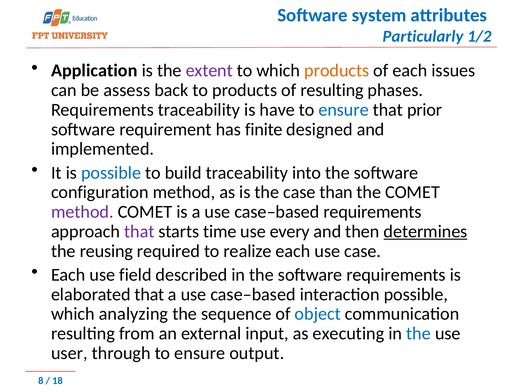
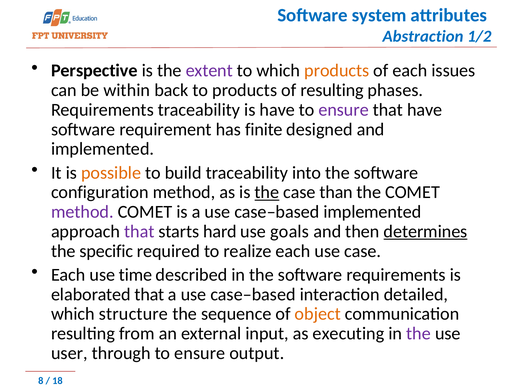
Particularly: Particularly -> Abstraction (423, 36)
Application: Application -> Perspective (94, 71)
assess: assess -> within (127, 90)
ensure colour: blue -> purple (344, 110)
that prior: prior -> have (425, 110)
possible colour: blue -> orange (111, 173)
the underline: none -> present (267, 192)
case–based requirements: requirements -> implemented (372, 212)
time: time -> hard (220, 232)
every: every -> goals (290, 232)
reusing: reusing -> specific (106, 251)
field: field -> time (135, 275)
interaction possible: possible -> detailed (416, 295)
analyzing: analyzing -> structure (133, 314)
object colour: blue -> orange (318, 314)
the colour: blue -> purple (419, 334)
